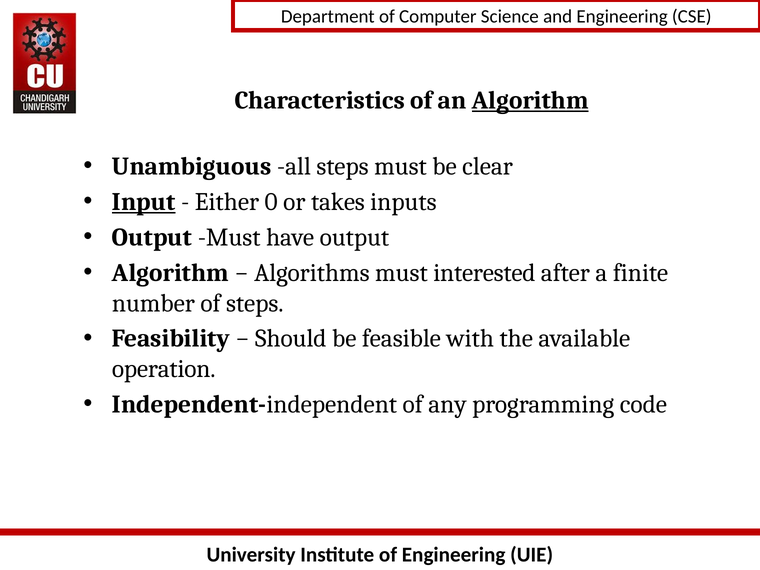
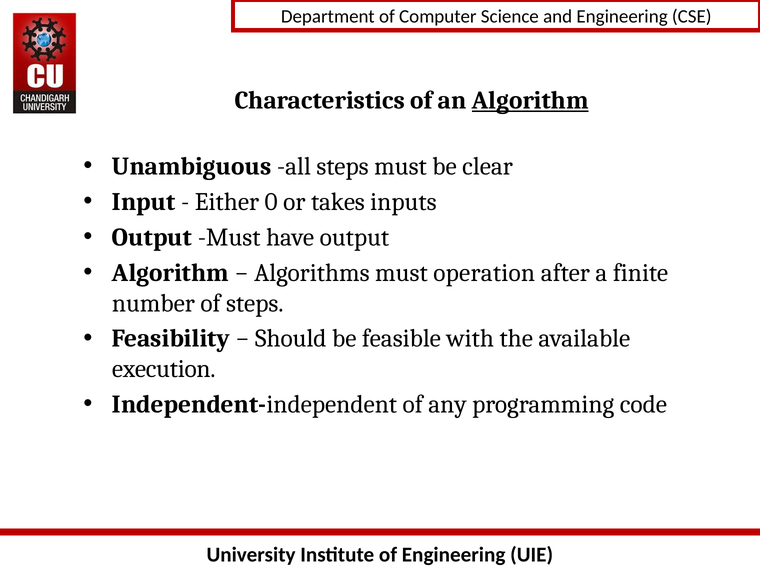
Input underline: present -> none (144, 202)
interested: interested -> operation (484, 273)
operation: operation -> execution (164, 369)
